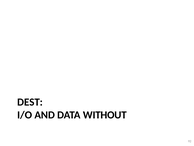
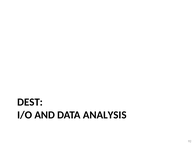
WITHOUT: WITHOUT -> ANALYSIS (105, 115)
